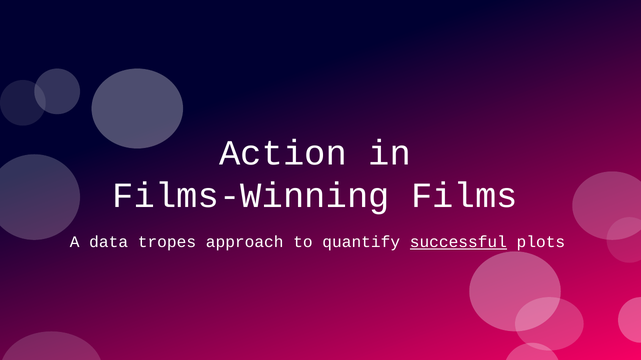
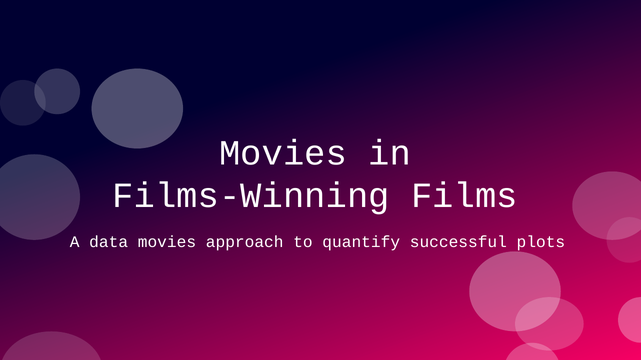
Action: Action -> Movies (283, 153)
data tropes: tropes -> movies (167, 242)
successful underline: present -> none (458, 242)
